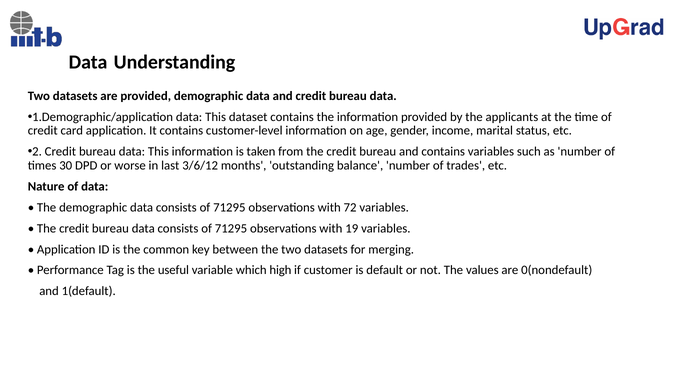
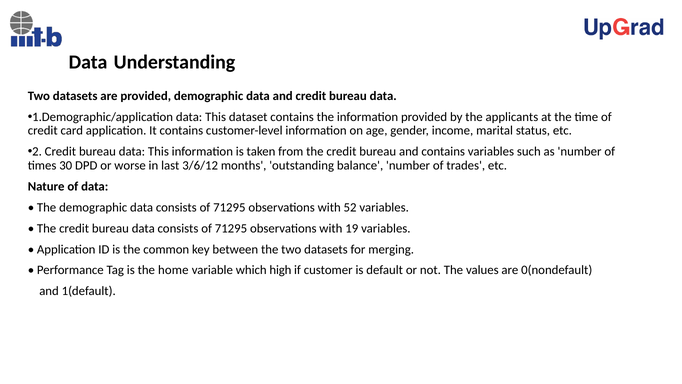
72: 72 -> 52 (350, 207)
useful: useful -> home (173, 270)
